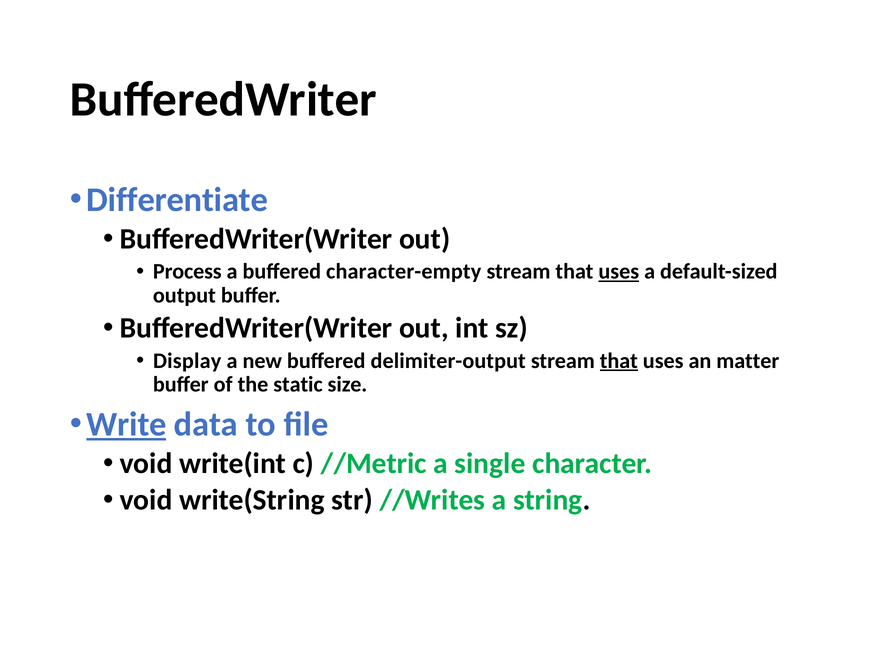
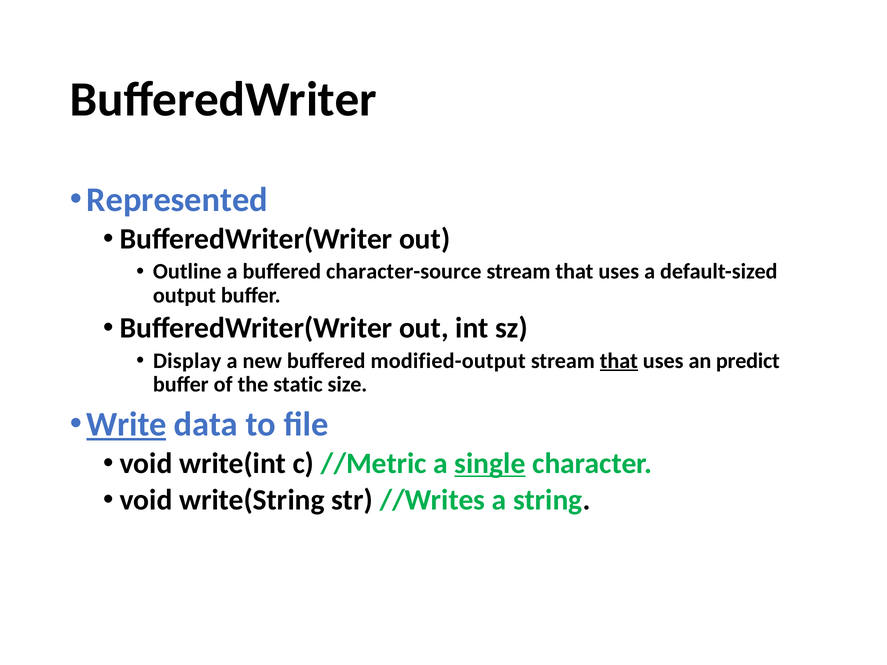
Differentiate: Differentiate -> Represented (177, 200)
Process: Process -> Outline (187, 272)
character-empty: character-empty -> character-source (404, 272)
uses underline: present -> none (619, 272)
delimiter-output: delimiter-output -> modified-output (448, 361)
matter: matter -> predict (748, 361)
single underline: none -> present (490, 464)
